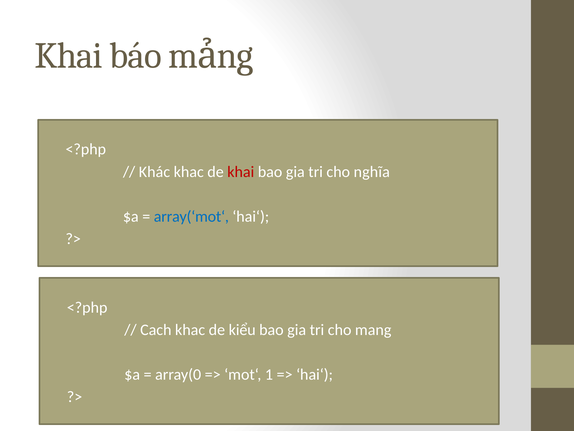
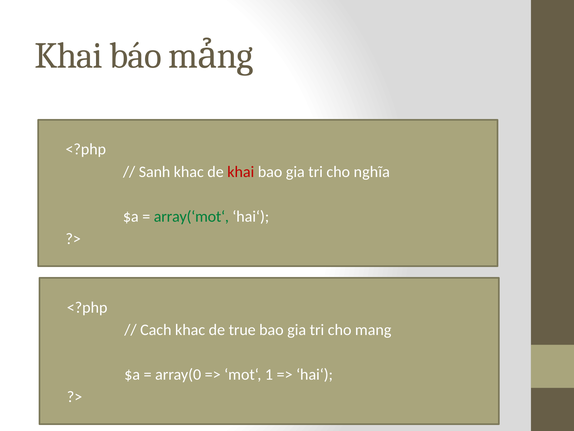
Khác: Khác -> Sanh (155, 172)
array(‘mot‘ colour: blue -> green (191, 216)
kiểu: kiểu -> true (242, 329)
